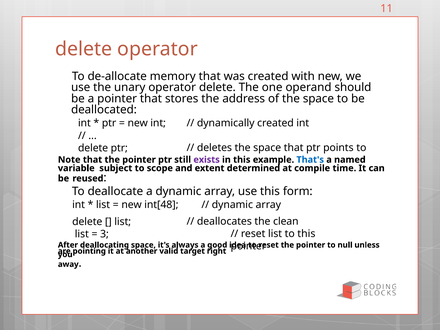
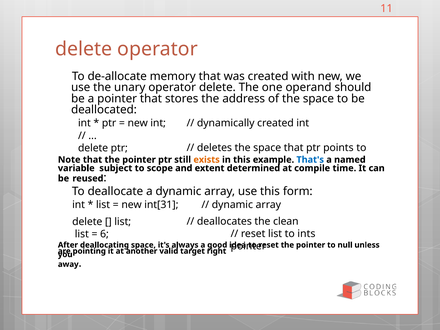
exists colour: purple -> orange (207, 160)
int[48: int[48 -> int[31 (161, 205)
to this: this -> ints (306, 234)
3: 3 -> 6 (104, 234)
